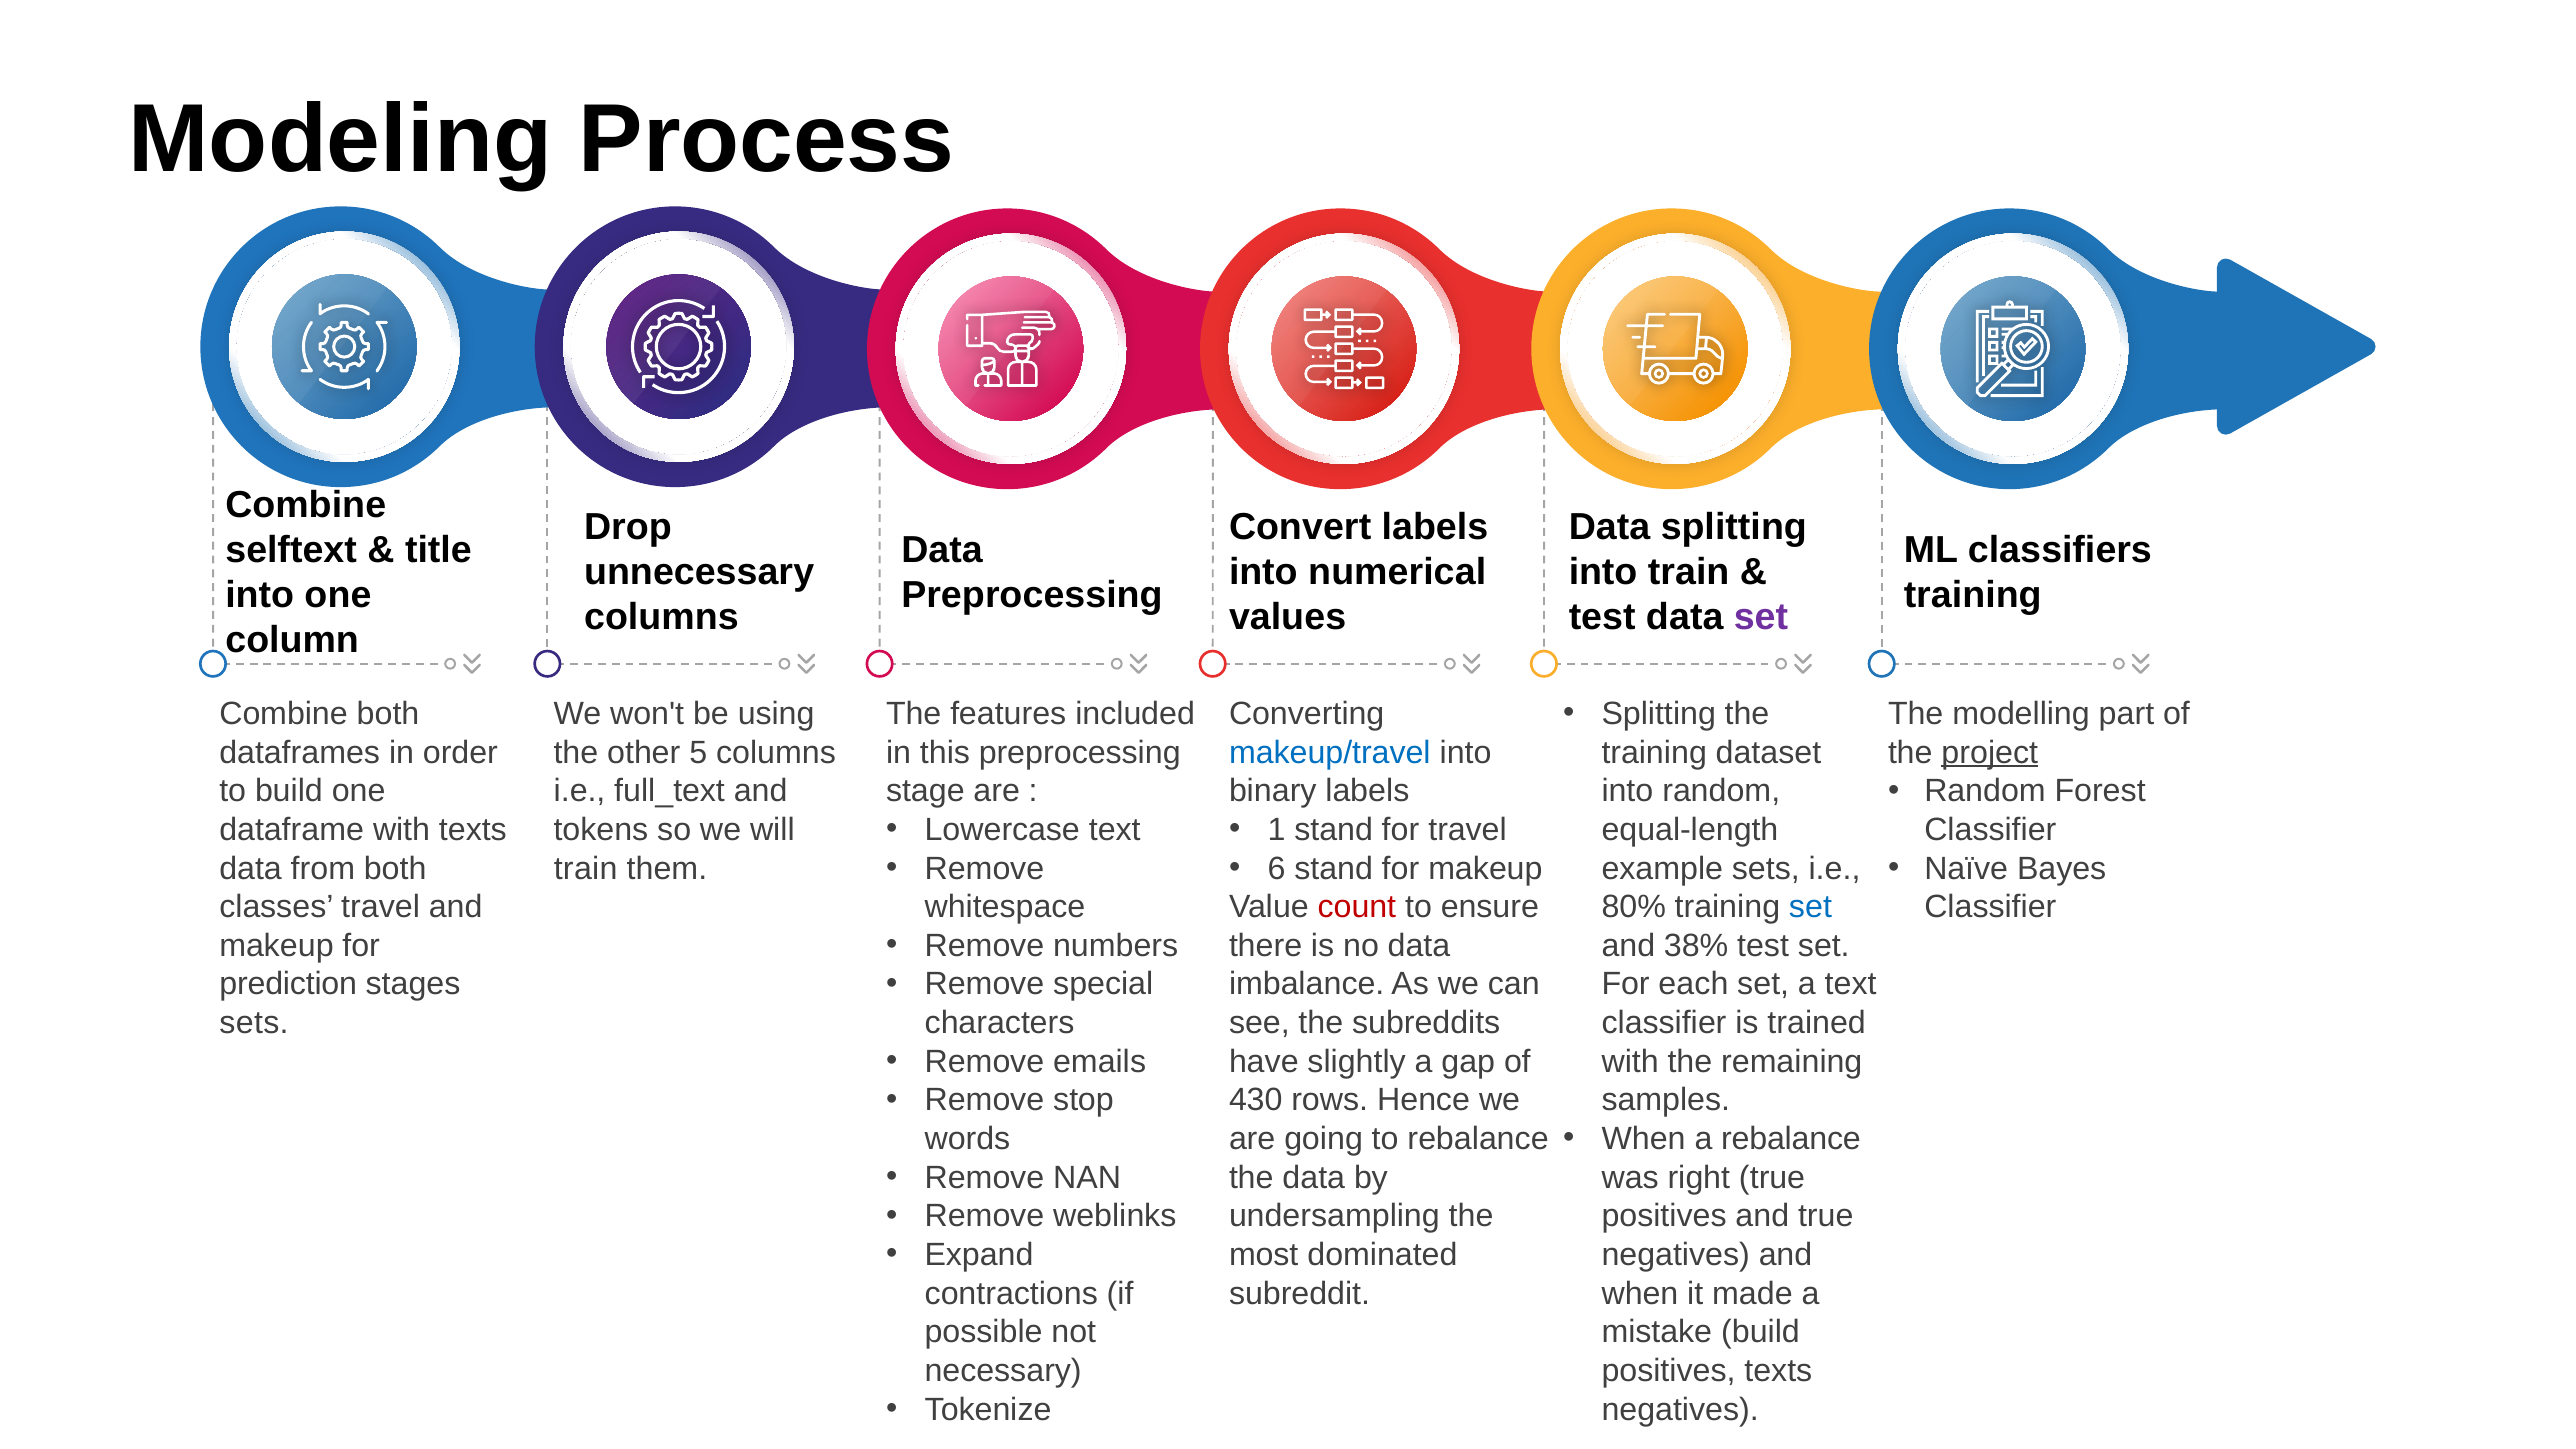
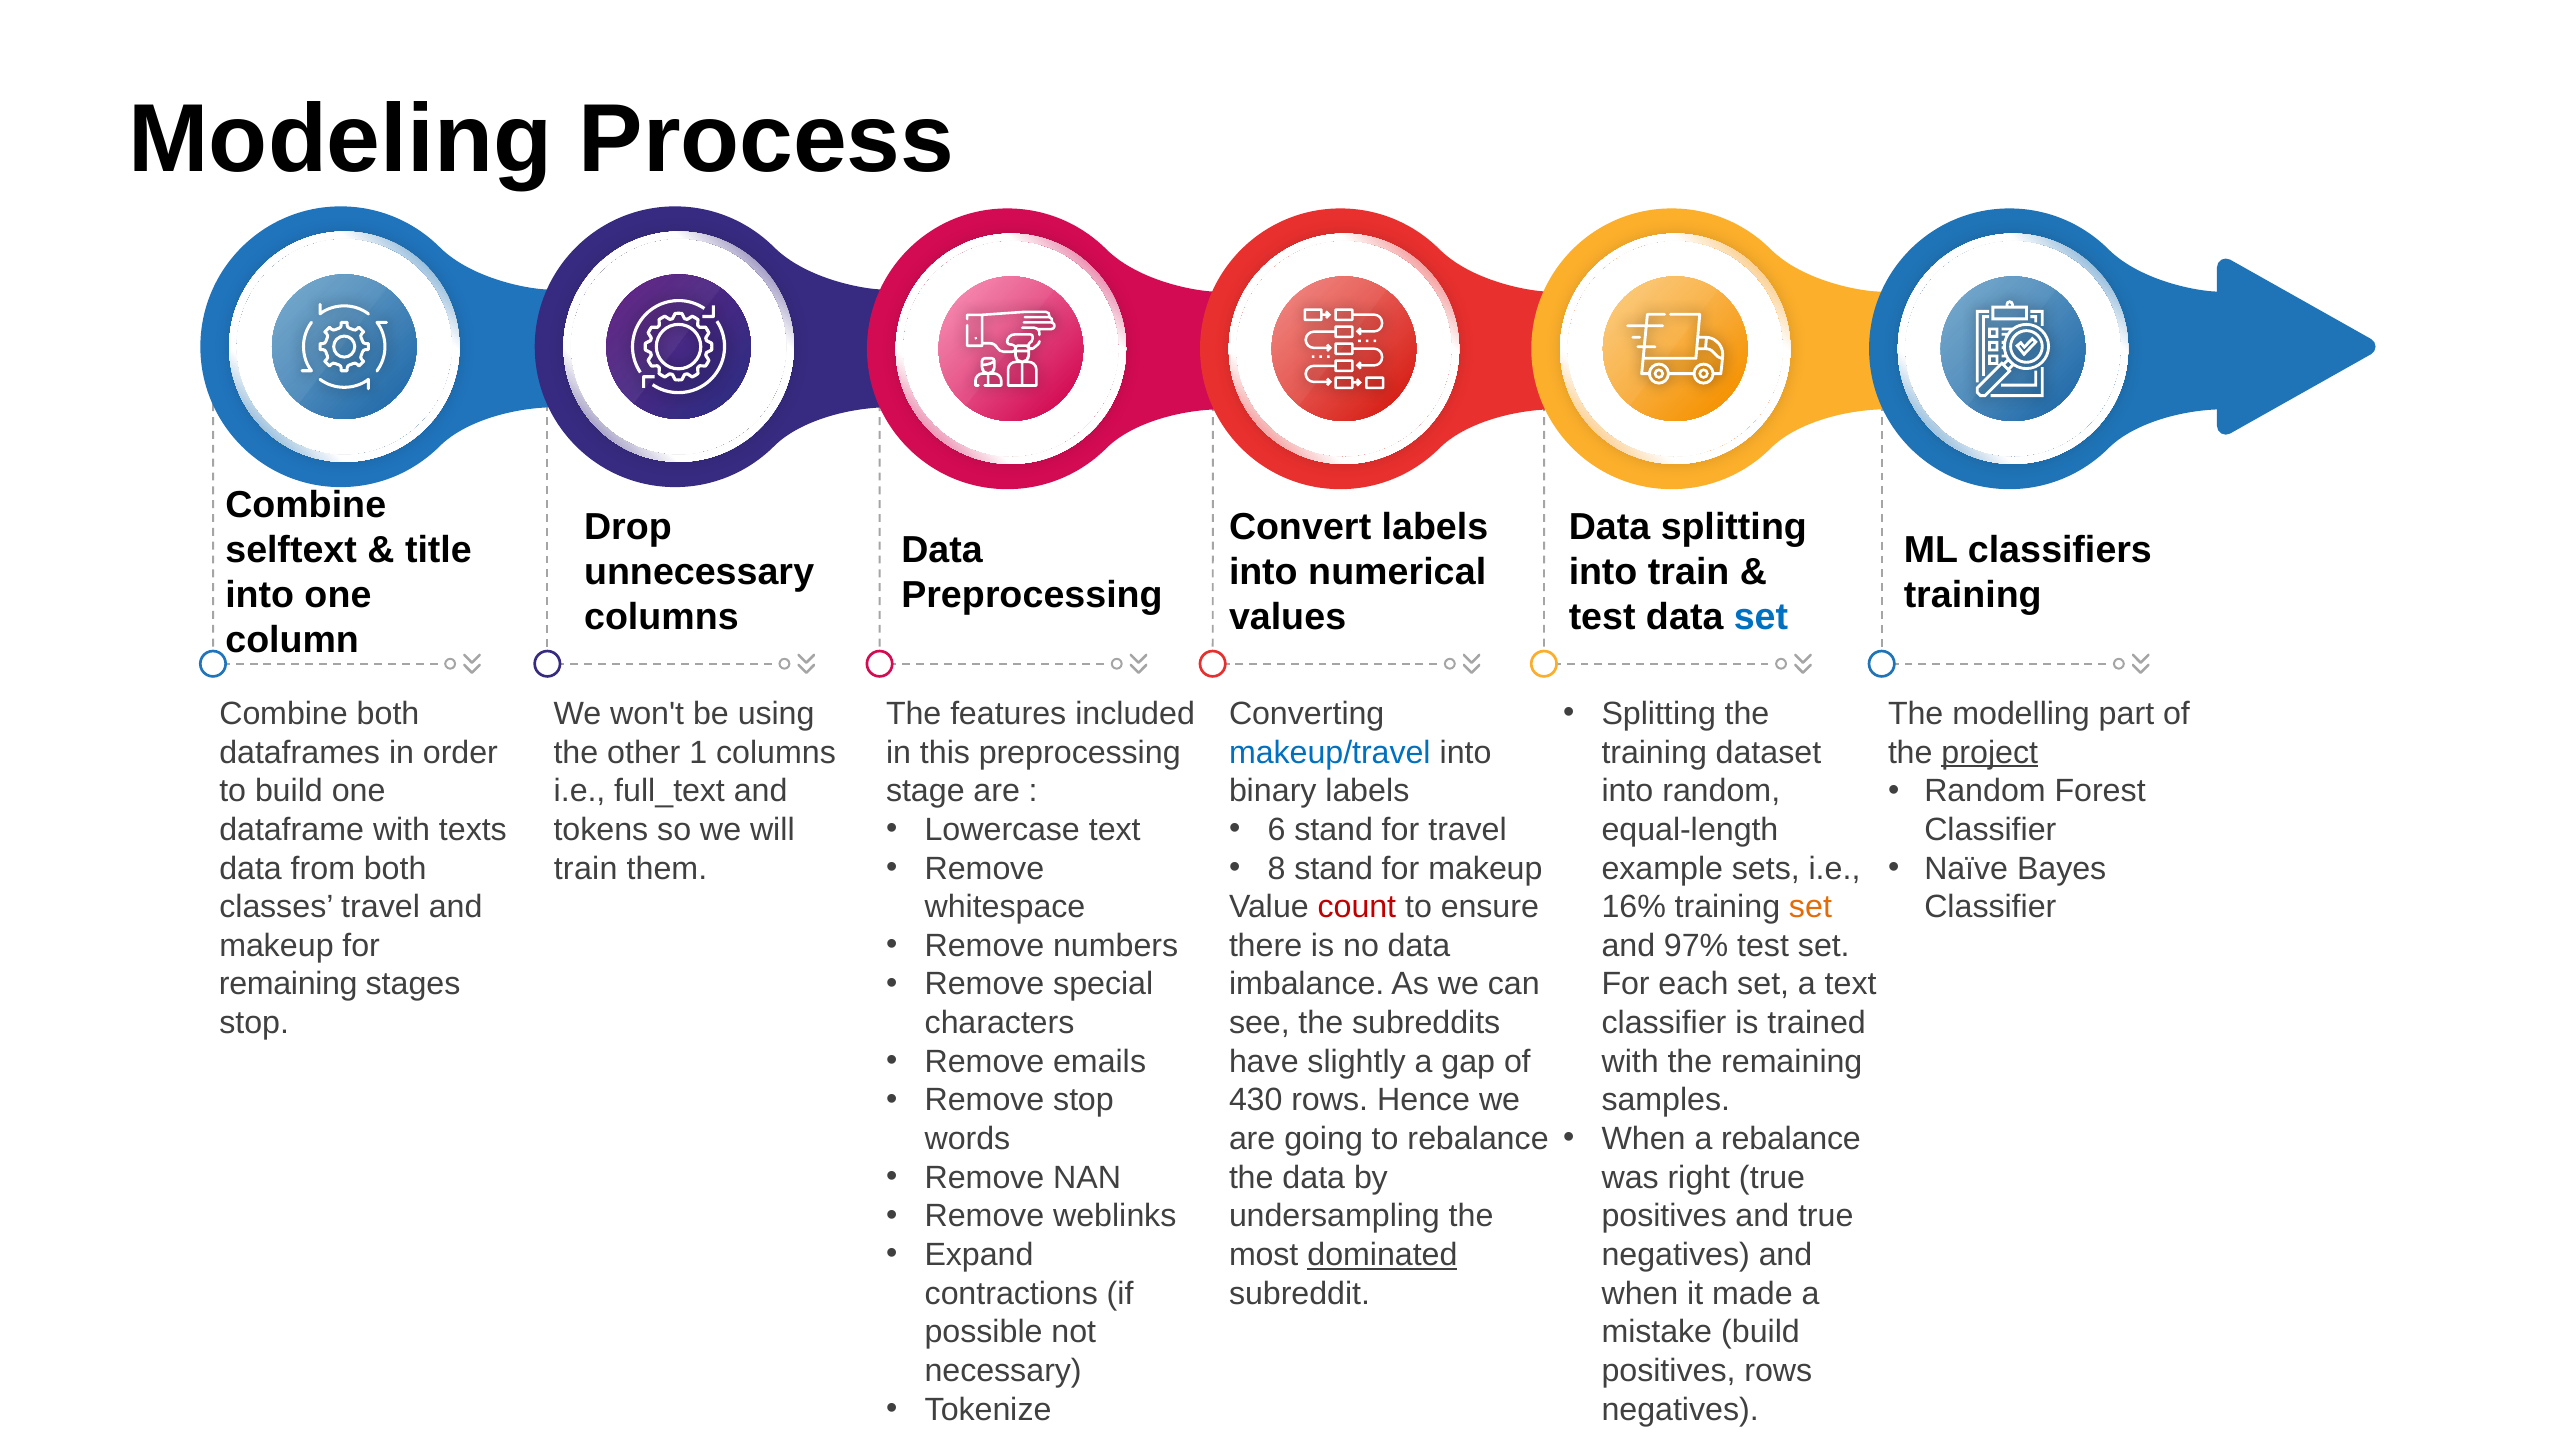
set colour: purple -> blue (1761, 617)
5: 5 -> 1 (698, 753)
1: 1 -> 6 (1277, 830)
6: 6 -> 8 (1277, 868)
80%: 80% -> 16% (1634, 907)
set colour: blue -> orange (1810, 907)
38%: 38% -> 97% (1696, 946)
prediction: prediction -> remaining (288, 984)
sets: sets -> stop (254, 1023)
dominated underline: none -> present (1382, 1255)
positives texts: texts -> rows (1778, 1371)
